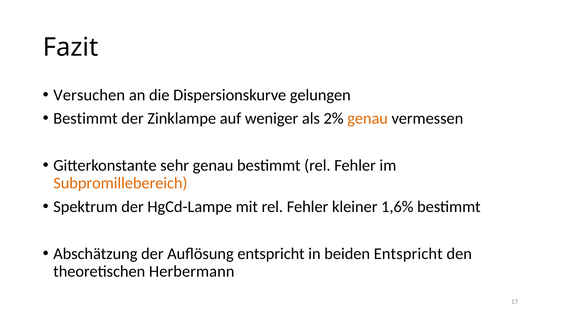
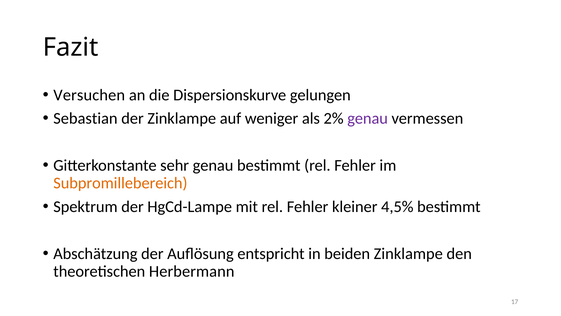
Bestimmt: Bestimmt -> Sebastian (85, 118)
genau colour: orange -> purple (368, 118)
1,6%: 1,6% -> 4,5% (397, 206)
beiden Entspricht: Entspricht -> Zinklampe (408, 253)
